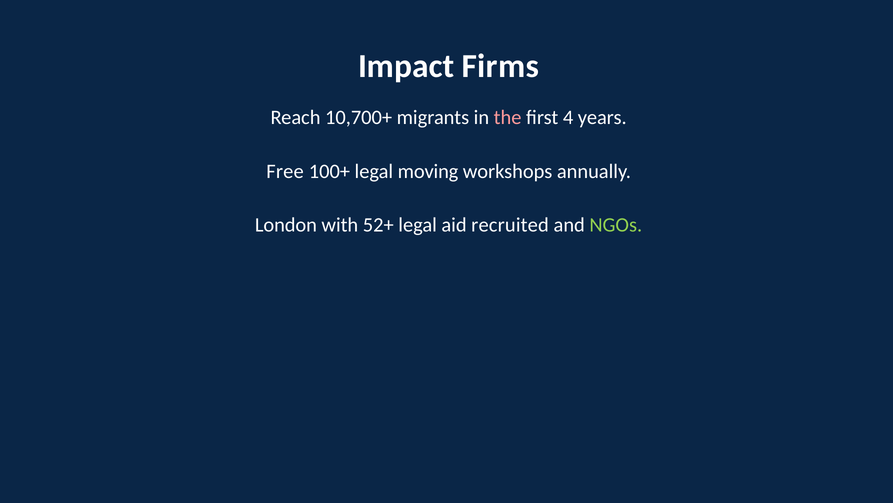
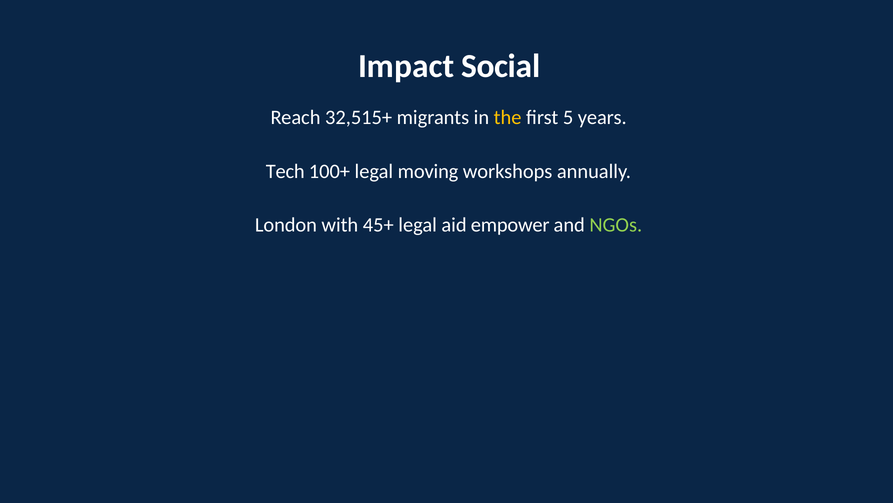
Firms: Firms -> Social (501, 66)
10,700+: 10,700+ -> 32,515+ (359, 117)
the colour: pink -> yellow (508, 117)
4: 4 -> 5 (568, 117)
Free: Free -> Tech (285, 171)
52+: 52+ -> 45+ (378, 225)
recruited: recruited -> empower (510, 225)
